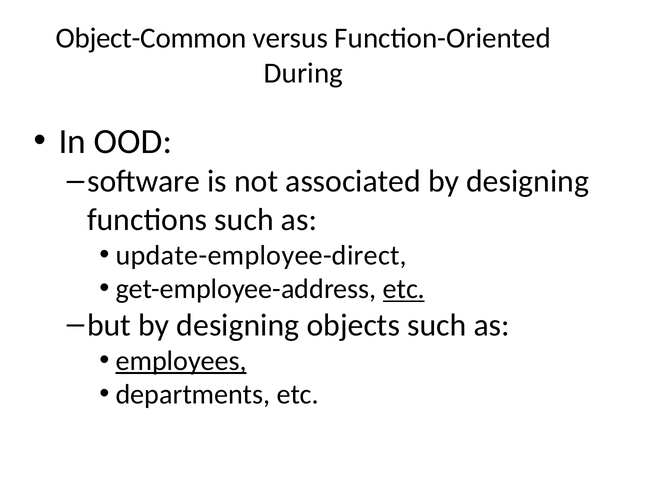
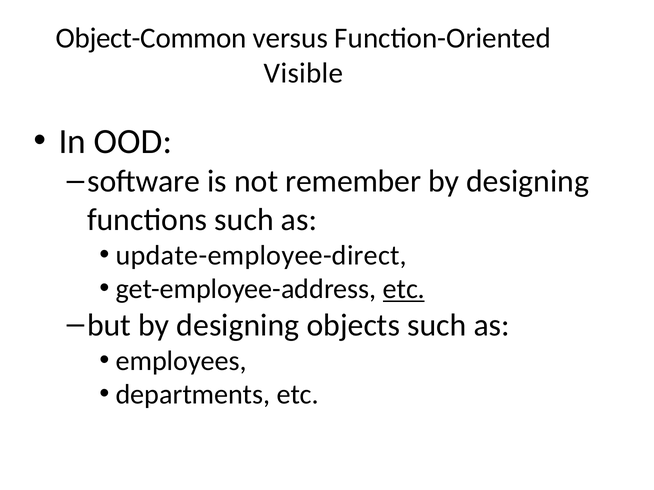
During: During -> Visible (303, 73)
associated: associated -> remember (353, 182)
employees underline: present -> none (181, 361)
